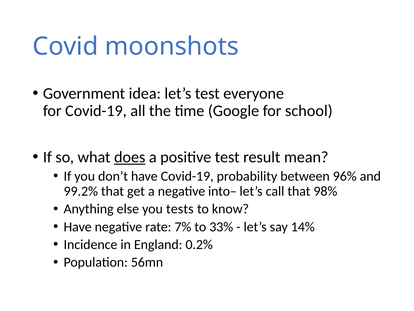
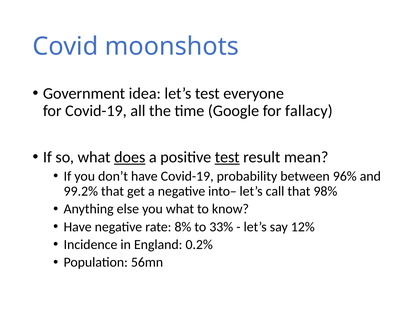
school: school -> fallacy (309, 111)
test underline: none -> present (227, 157)
you tests: tests -> what (180, 209)
7%: 7% -> 8% (183, 226)
14%: 14% -> 12% (303, 226)
